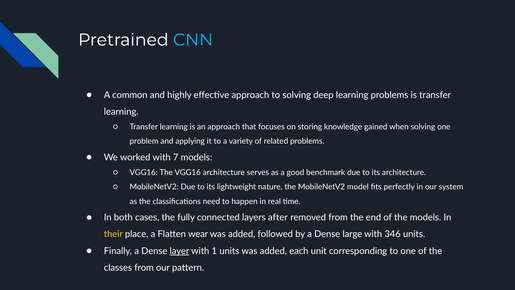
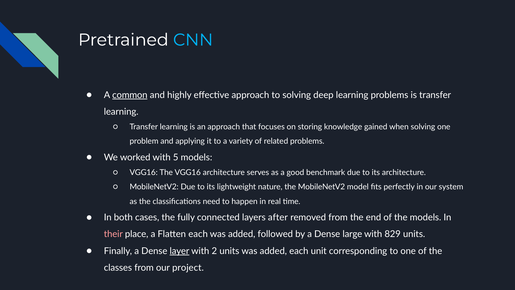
common underline: none -> present (130, 95)
7: 7 -> 5 (176, 157)
their colour: yellow -> pink (113, 234)
Flatten wear: wear -> each (198, 234)
346: 346 -> 829 (393, 234)
1: 1 -> 2 (214, 251)
pattern: pattern -> project (188, 267)
